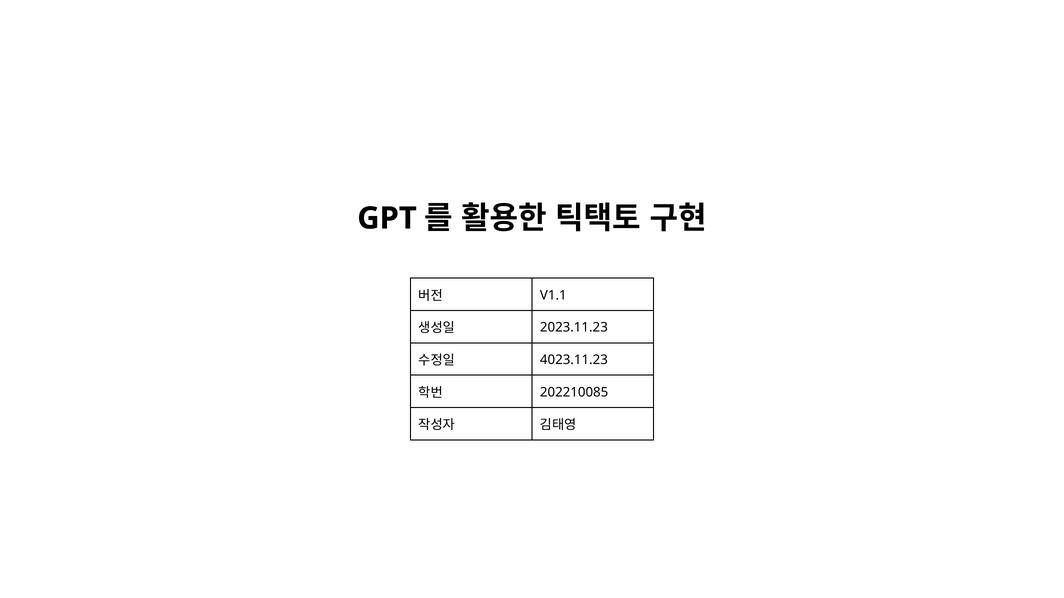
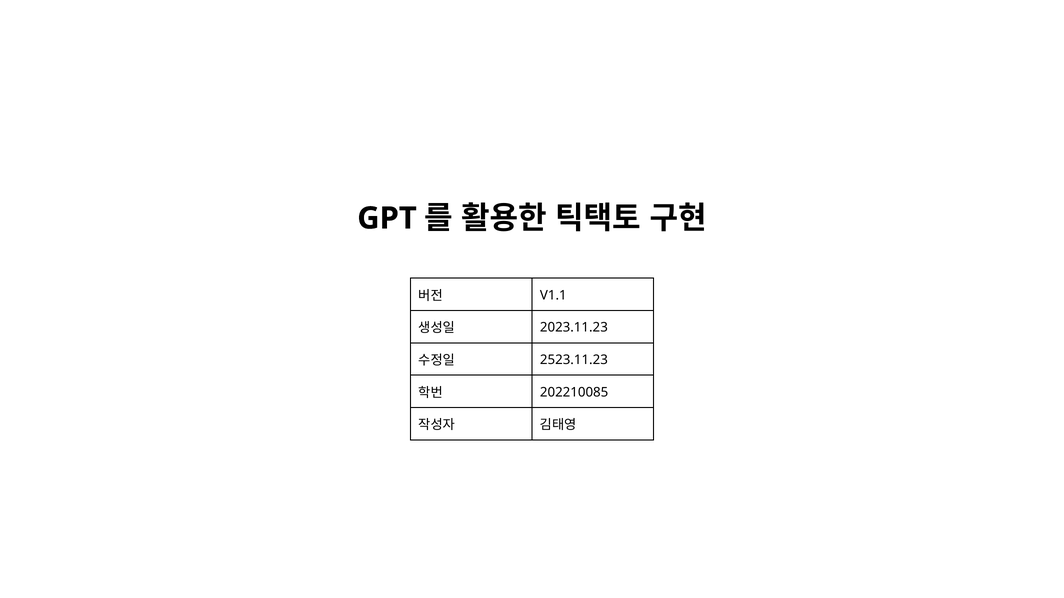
4023.11.23: 4023.11.23 -> 2523.11.23 (574, 360)
